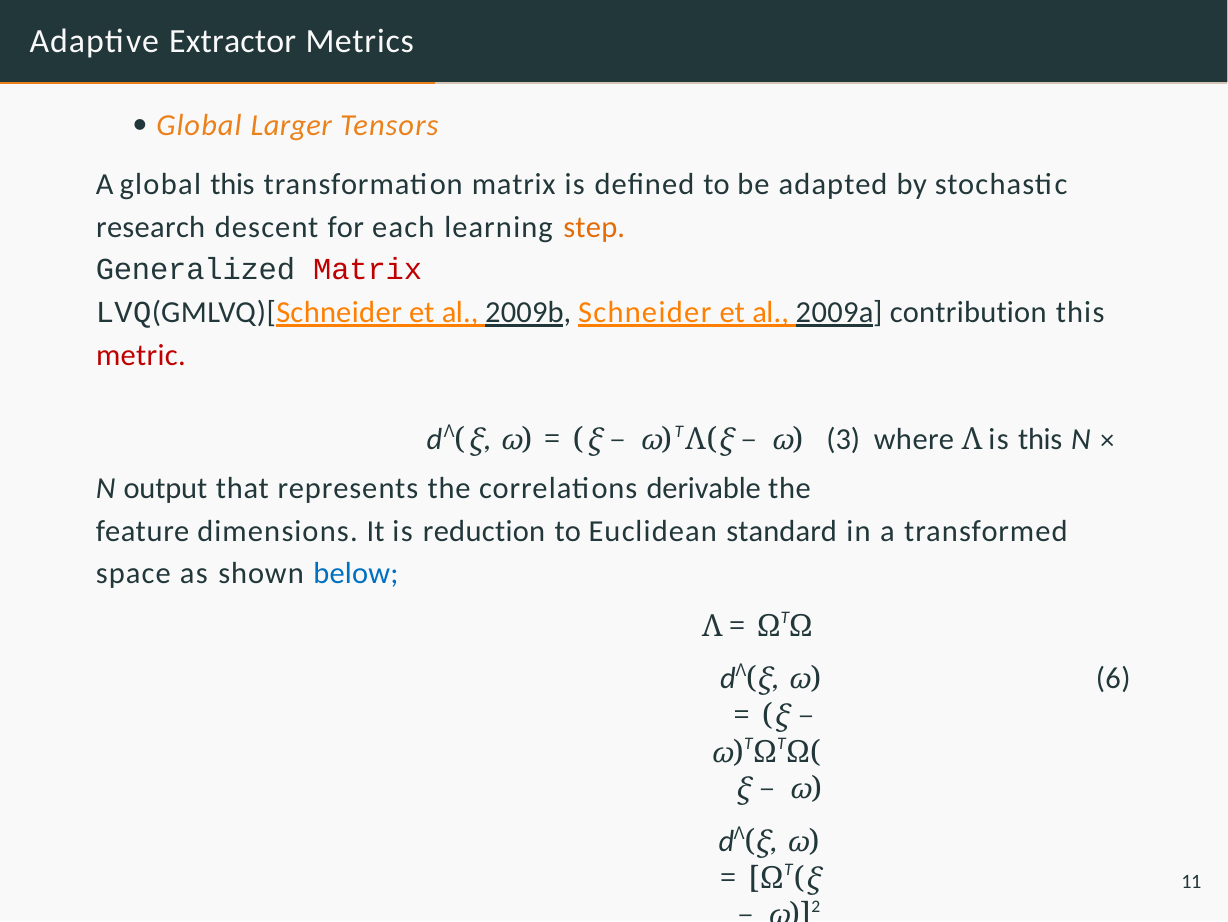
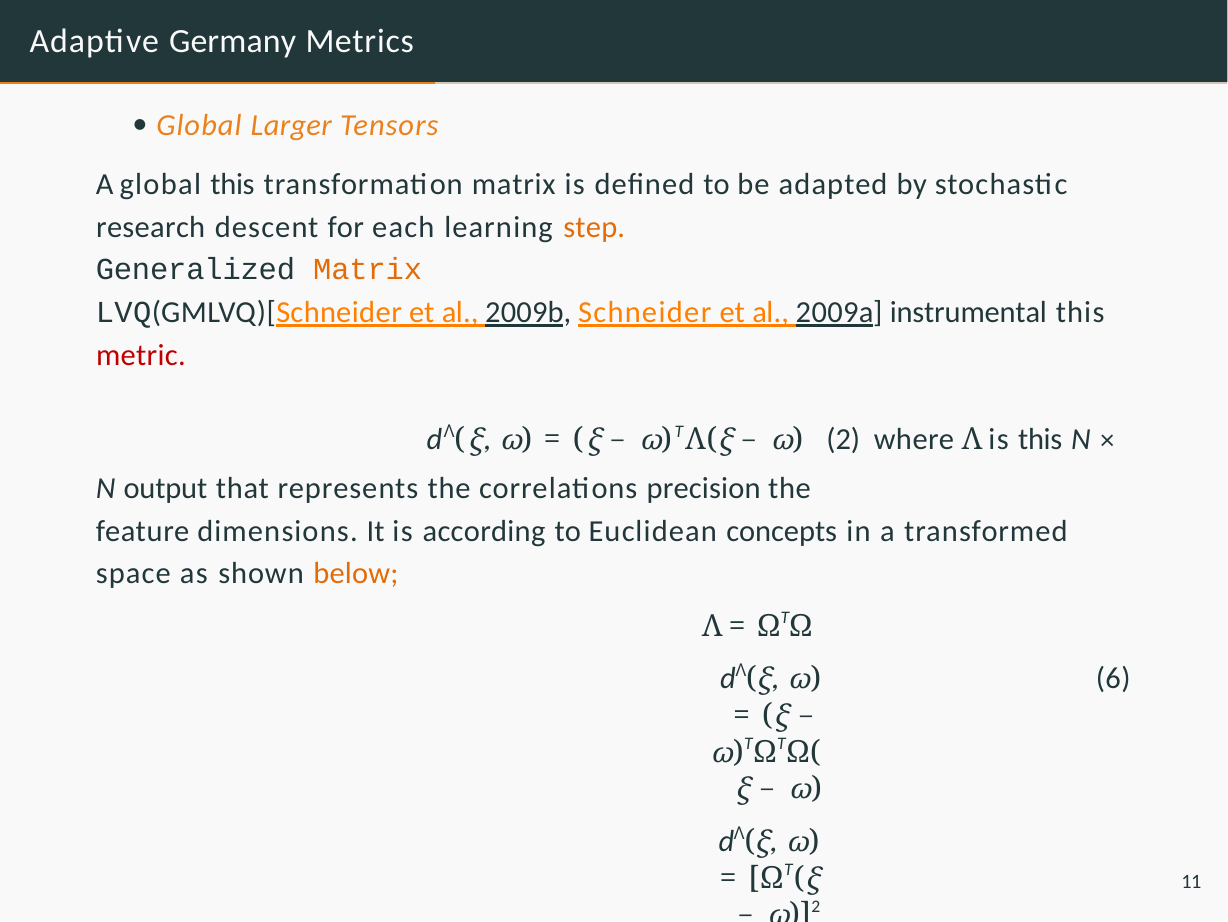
Extractor: Extractor -> Germany (233, 42)
Matrix colour: red -> orange (368, 270)
contribution: contribution -> instrumental (968, 312)
3: 3 -> 2 (843, 440)
derivable: derivable -> precision (704, 489)
reduction: reduction -> according (484, 531)
standard: standard -> concepts (782, 531)
below colour: blue -> orange (356, 573)
